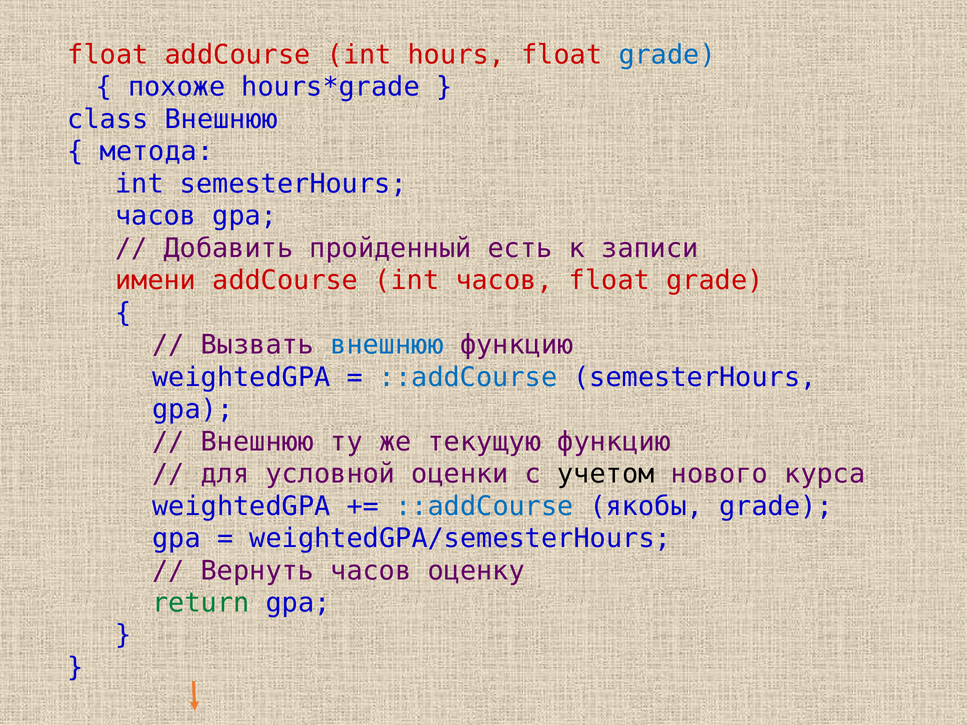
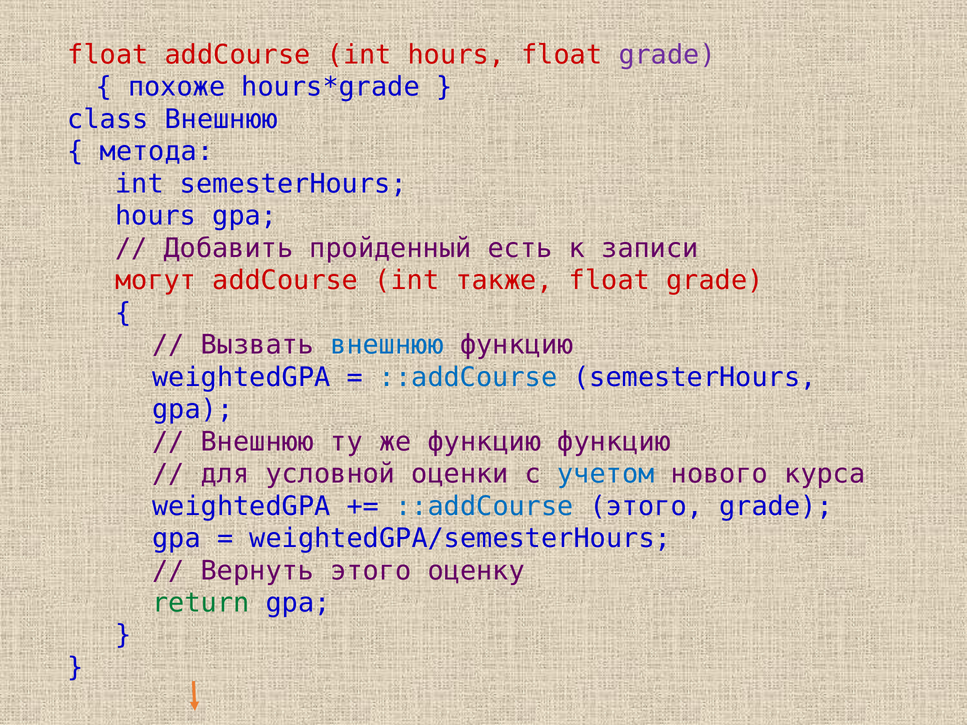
grade colour: blue -> purple (667, 55)
часов: часов -> hours (156, 216)
имени: имени -> могут (156, 281)
int часов: часов -> также (504, 281)
же текущую: текущую -> функцию (484, 442)
учетом colour: black -> blue (606, 474)
::addCourse якобы: якобы -> этого (646, 506)
Вернуть часов: часов -> этого (371, 571)
